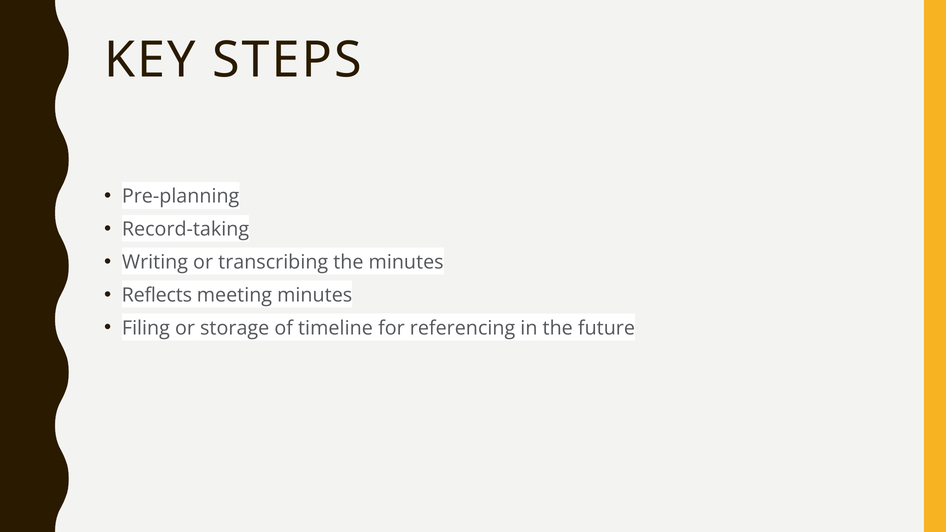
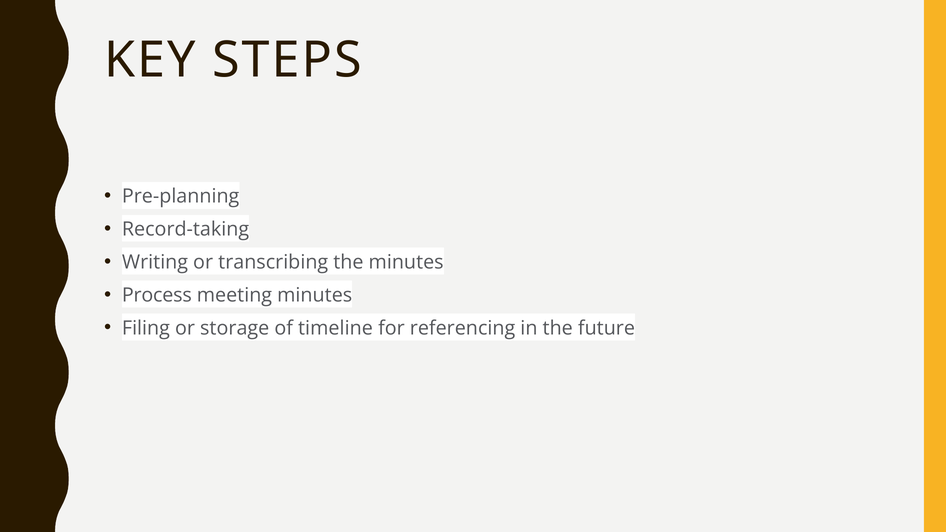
Reflects: Reflects -> Process (157, 295)
